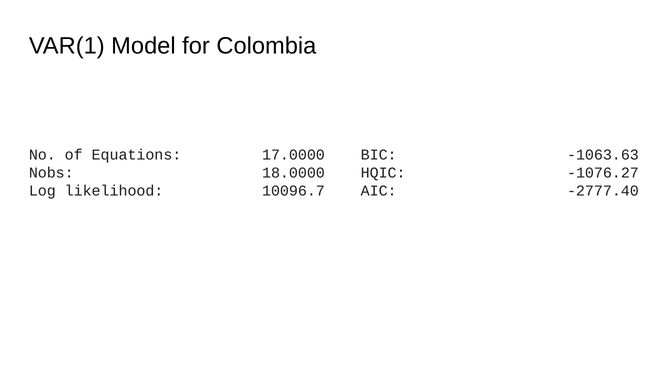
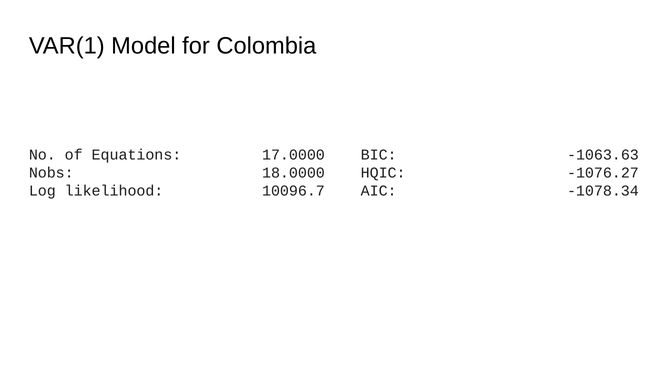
-2777.40: -2777.40 -> -1078.34 (603, 190)
